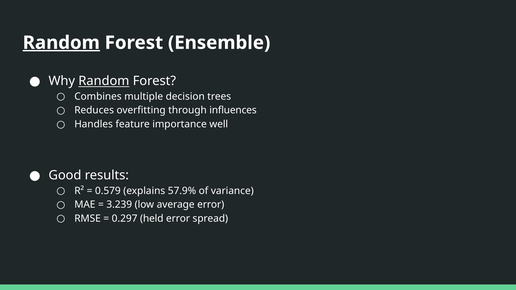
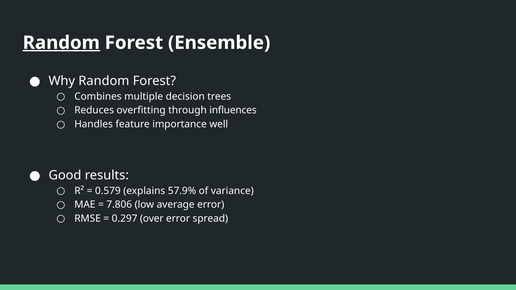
Random underline: present -> none (104, 81)
3.239: 3.239 -> 7.806 (119, 205)
held: held -> over (152, 219)
